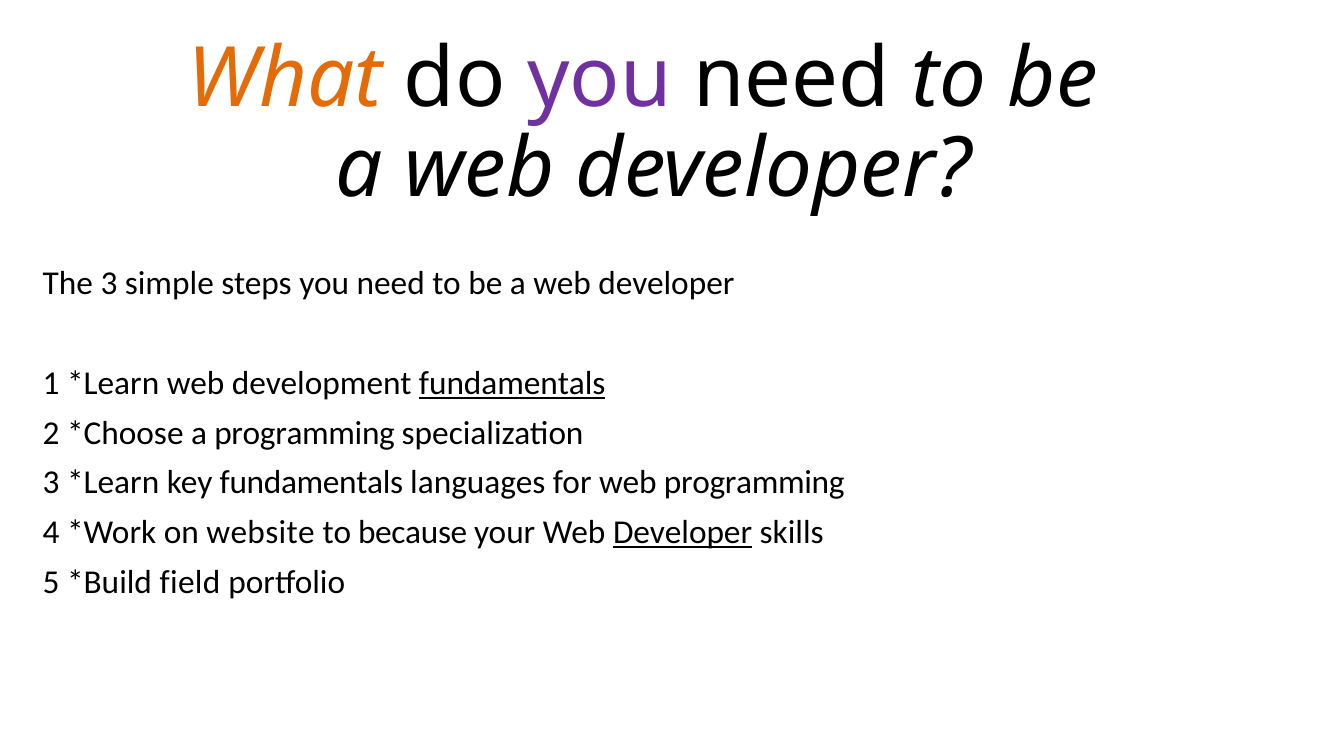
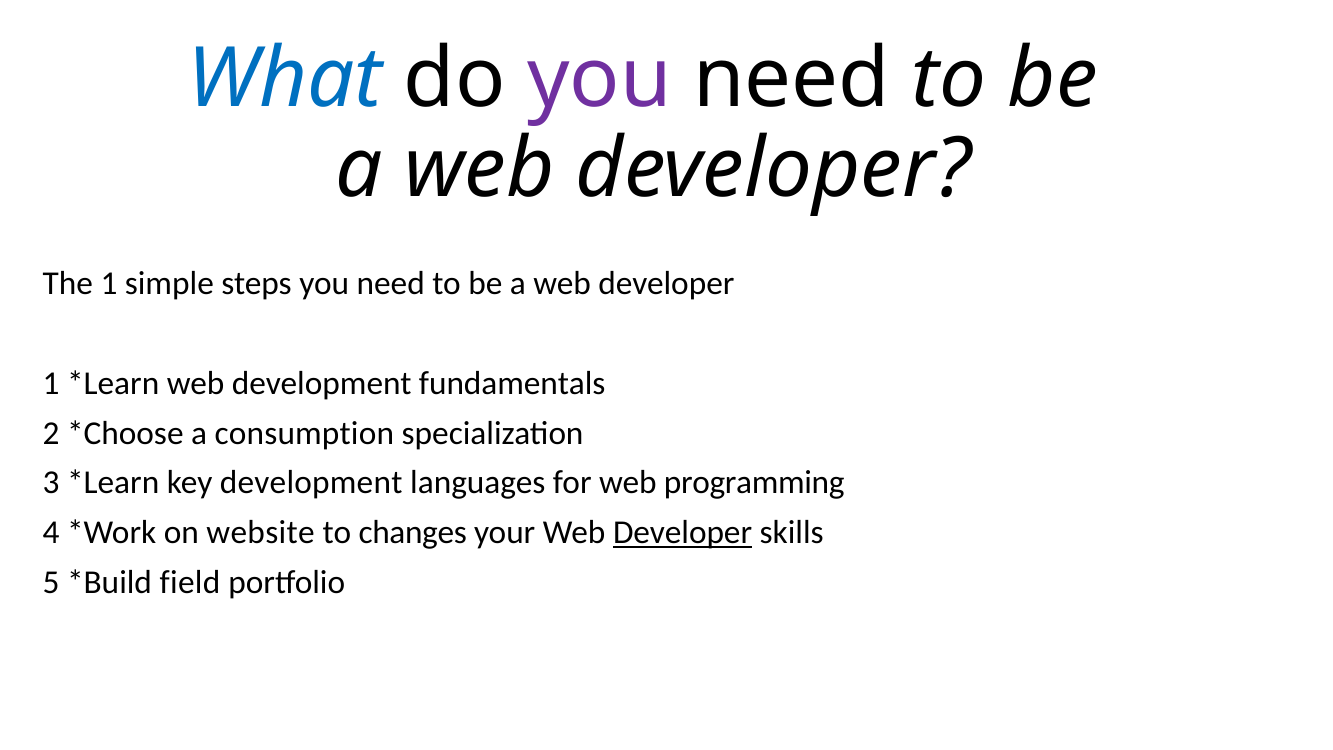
What colour: orange -> blue (285, 79)
The 3: 3 -> 1 (109, 283)
fundamentals underline: present -> none (512, 383)
a programming: programming -> consumption (304, 433)
key fundamentals: fundamentals -> development (311, 483)
because: because -> changes (413, 533)
